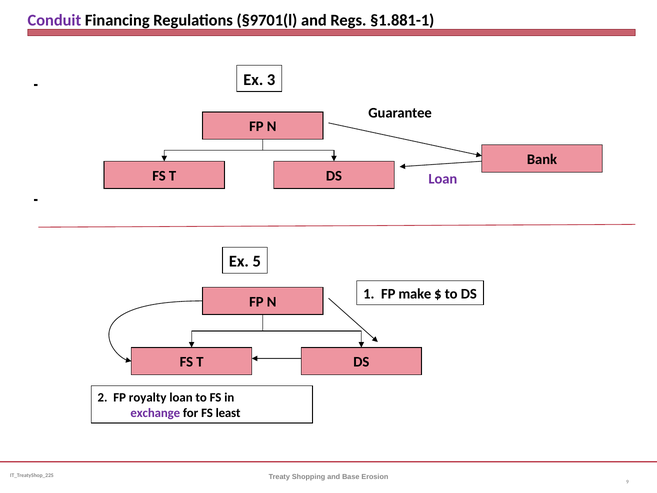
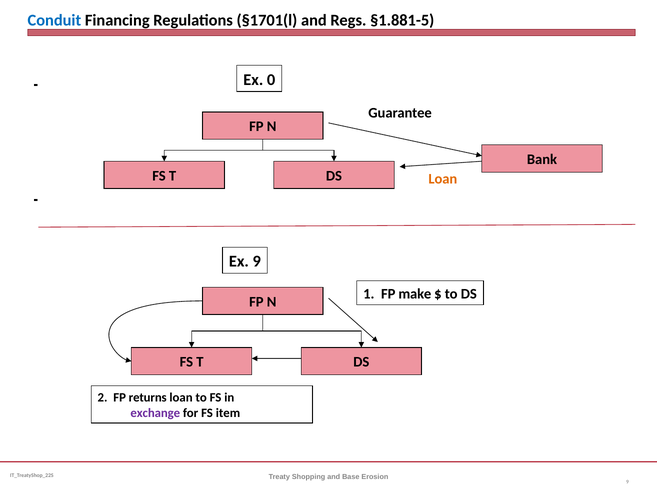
Conduit colour: purple -> blue (54, 20)
§9701(l: §9701(l -> §1701(l (267, 20)
§1.881-1: §1.881-1 -> §1.881-5 (402, 20)
3: 3 -> 0 (271, 80)
Loan colour: purple -> orange (443, 179)
Ex 5: 5 -> 9 (257, 261)
royalty: royalty -> returns (148, 397)
least: least -> item (228, 413)
